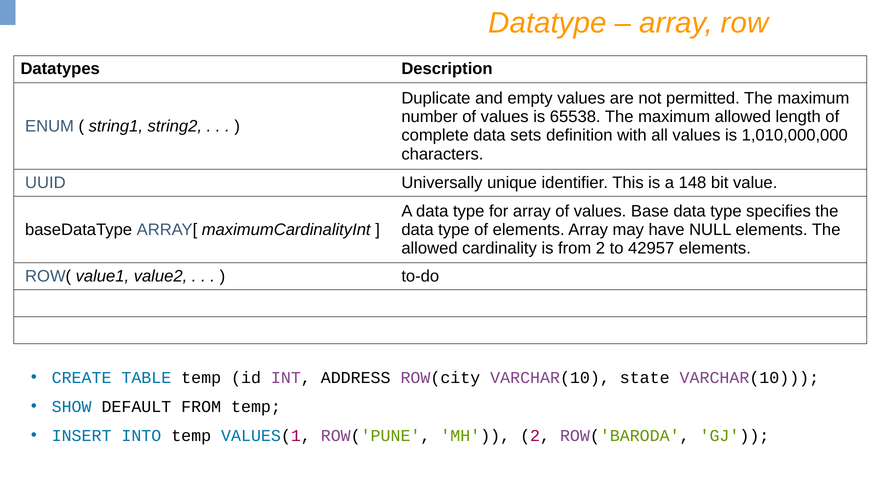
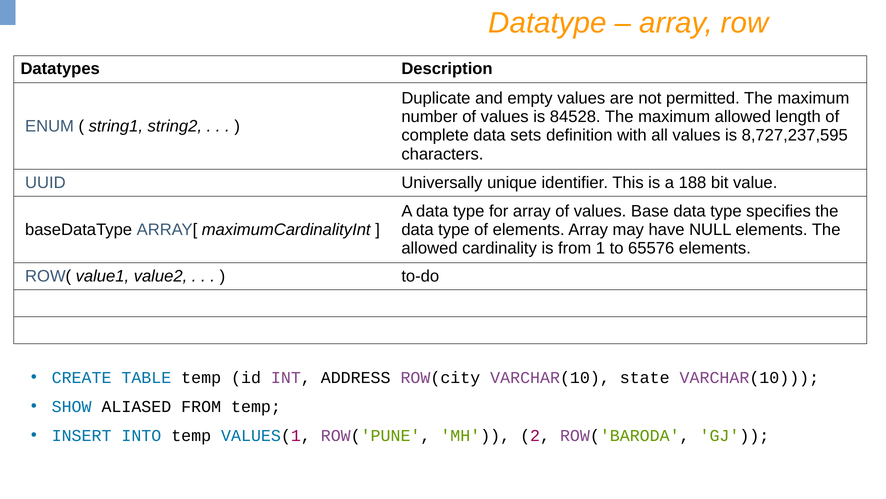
65538: 65538 -> 84528 (575, 117)
1,010,000,000: 1,010,000,000 -> 8,727,237,595 (795, 135)
148: 148 -> 188 (693, 183)
from 2: 2 -> 1 (600, 248)
42957: 42957 -> 65576 (651, 248)
DEFAULT: DEFAULT -> ALIASED (136, 406)
